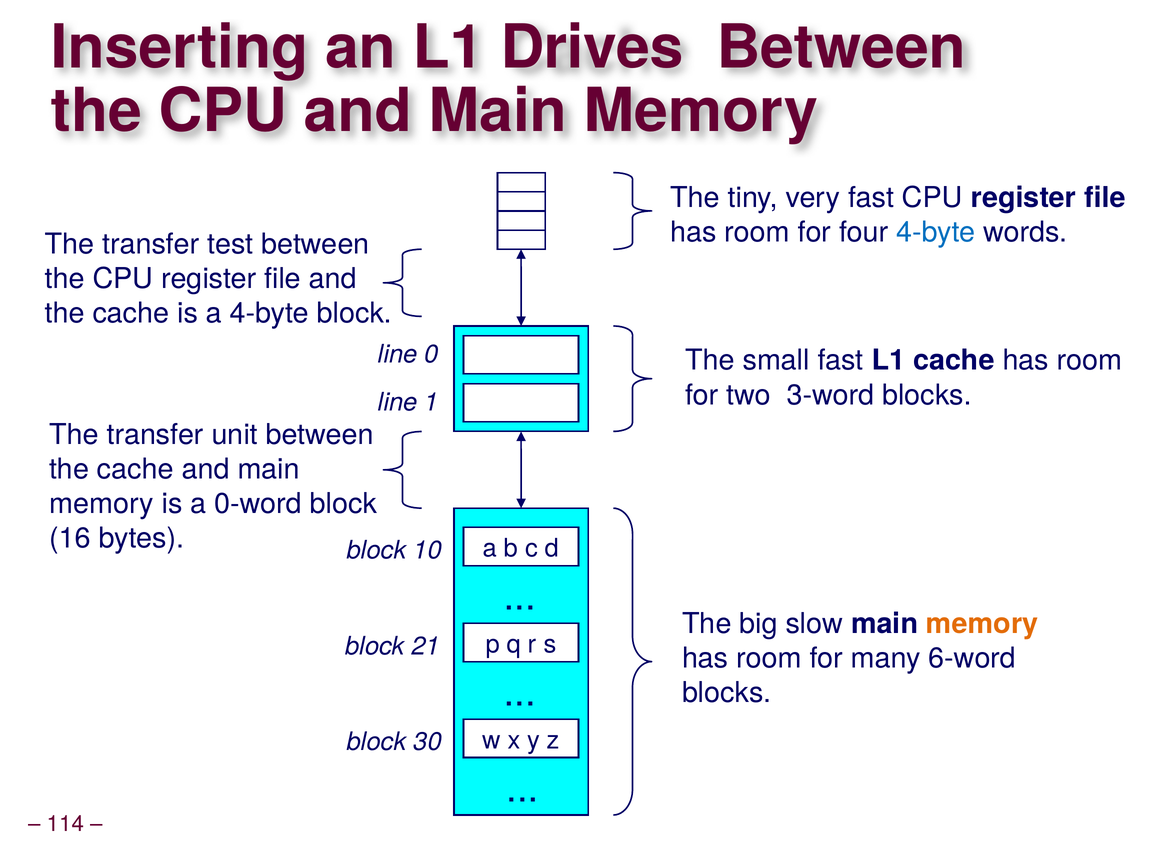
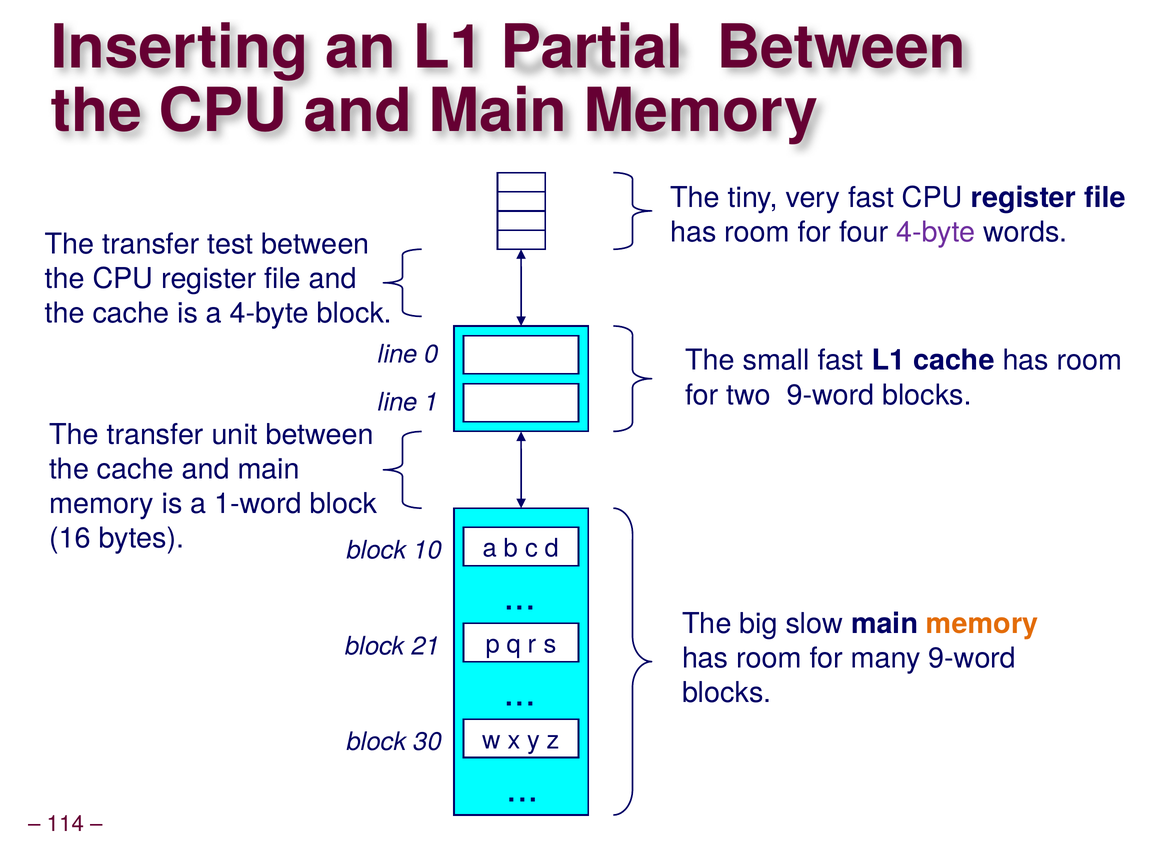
Drives: Drives -> Partial (592, 48)
4-byte colour: blue -> purple (936, 232)
two 3-word: 3-word -> 9-word (830, 395)
0-word: 0-word -> 1-word (258, 503)
many 6-word: 6-word -> 9-word (972, 658)
